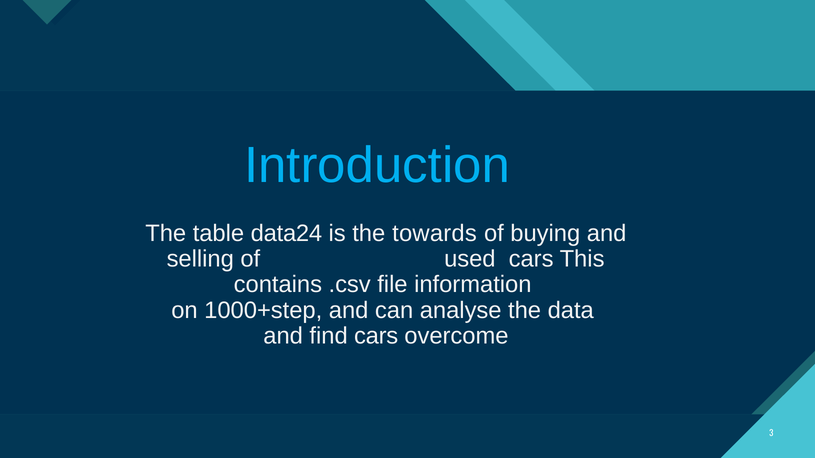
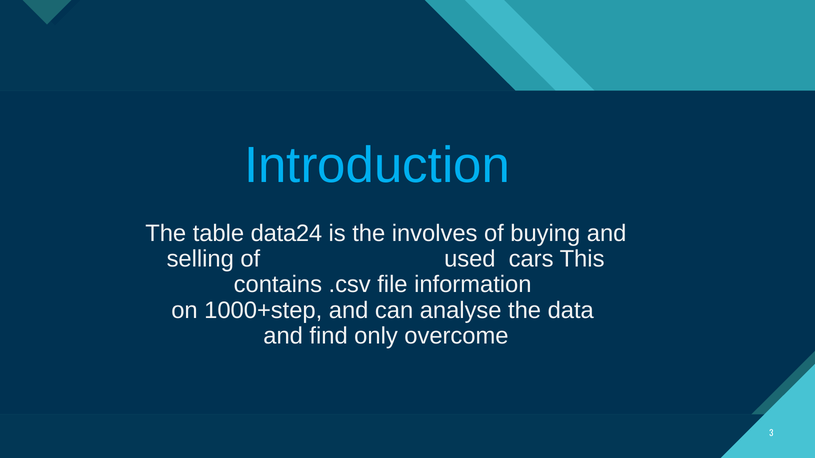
towards: towards -> involves (435, 234)
find cars: cars -> only (376, 336)
